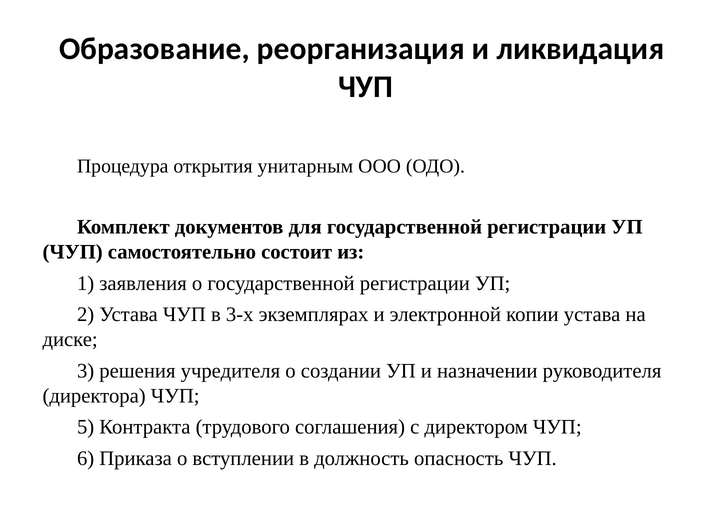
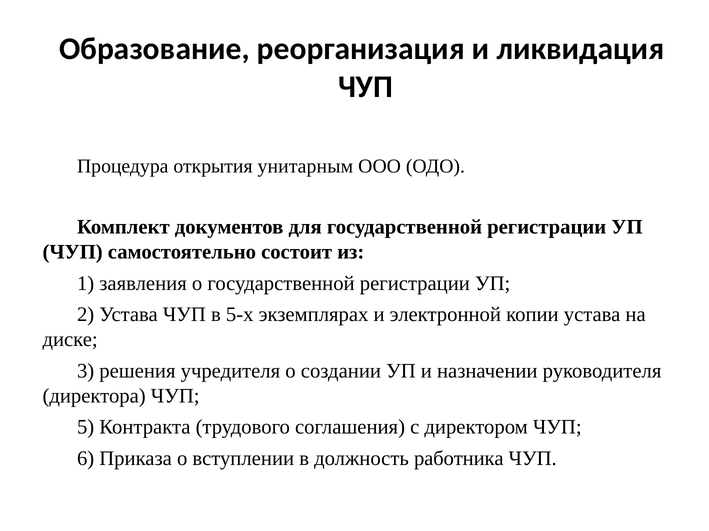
3-х: 3-х -> 5-х (240, 315)
опасность: опасность -> работника (459, 459)
